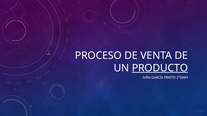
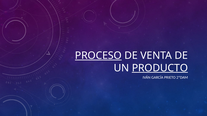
PROCESO underline: none -> present (98, 56)
